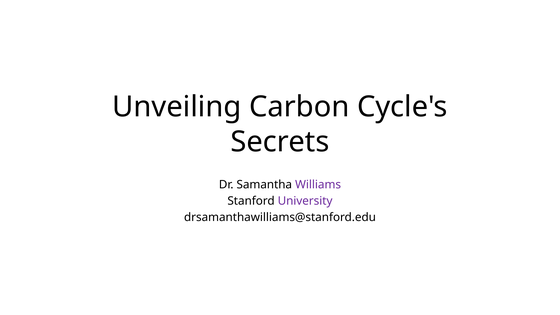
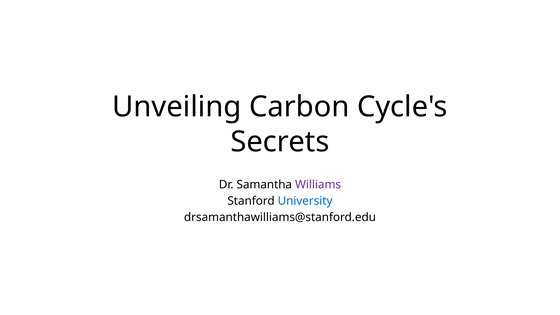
University colour: purple -> blue (305, 201)
